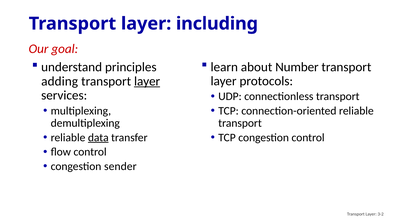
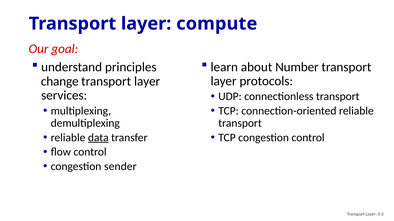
including: including -> compute (217, 24)
adding: adding -> change (60, 81)
layer underline: present -> none (147, 81)
